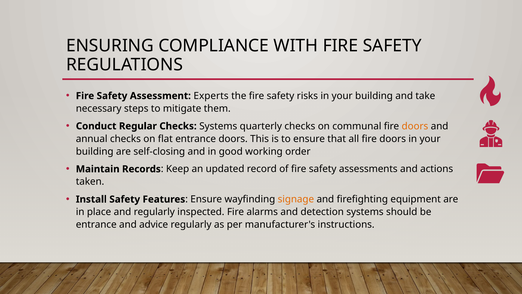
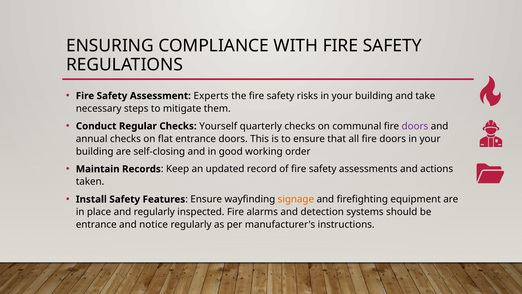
Checks Systems: Systems -> Yourself (218, 126)
doors colour: orange -> purple (415, 126)
advice: advice -> notice (154, 224)
